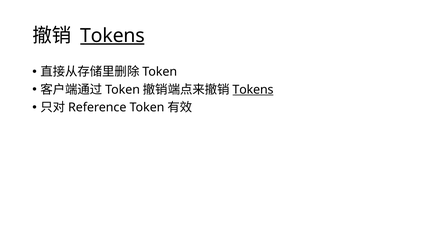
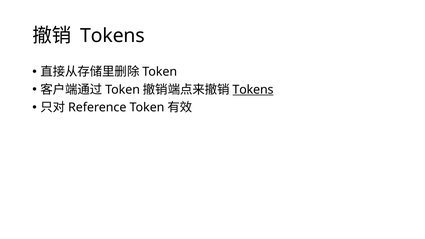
Tokens underline: present -> none (113, 36)
